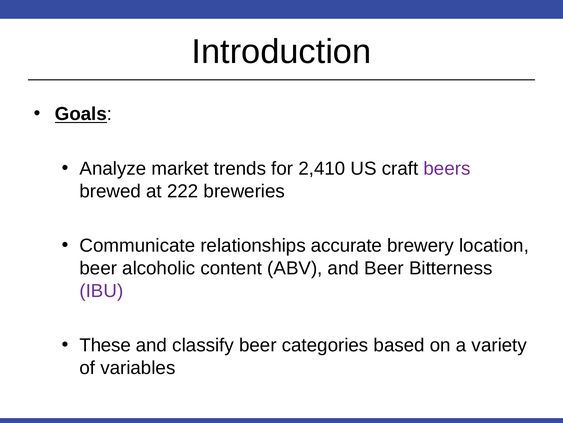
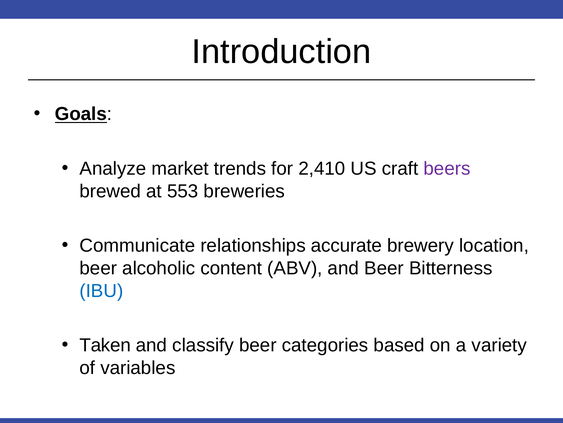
222: 222 -> 553 (183, 191)
IBU colour: purple -> blue (101, 290)
These: These -> Taken (105, 345)
